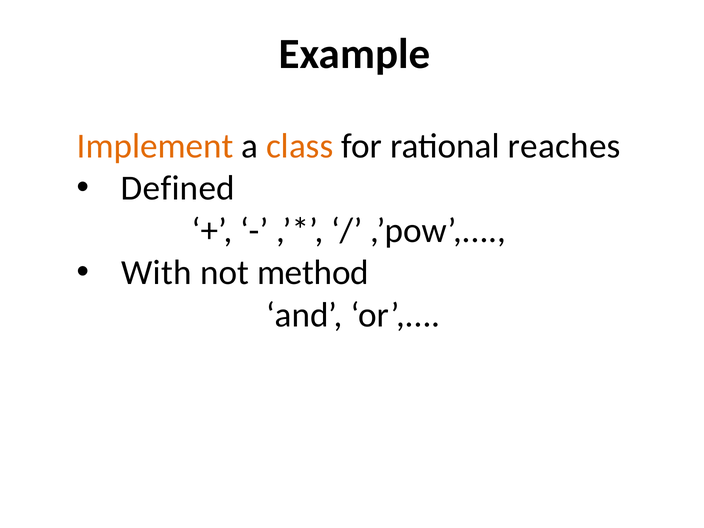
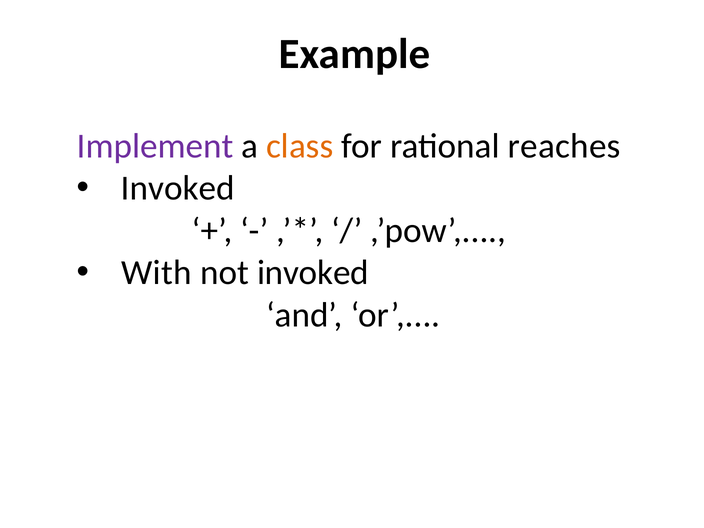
Implement colour: orange -> purple (155, 146)
Defined: Defined -> Invoked (178, 188)
not method: method -> invoked (313, 273)
